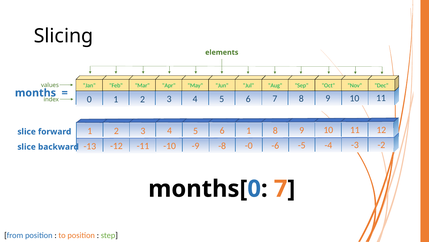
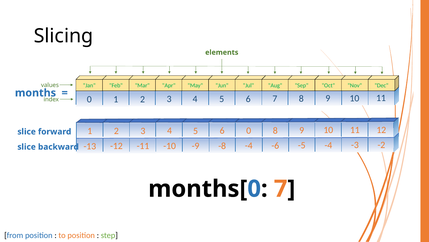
6 1: 1 -> 0 (249, 130)
-8 -0: -0 -> -4 (249, 145)
